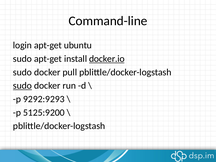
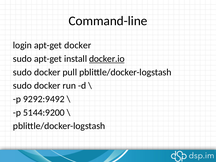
apt-get ubuntu: ubuntu -> docker (78, 45)
sudo underline: present -> none (22, 86)
9292:9293: 9292:9293 -> 9292:9492 (44, 99)
5125:9200: 5125:9200 -> 5144:9200 (44, 113)
